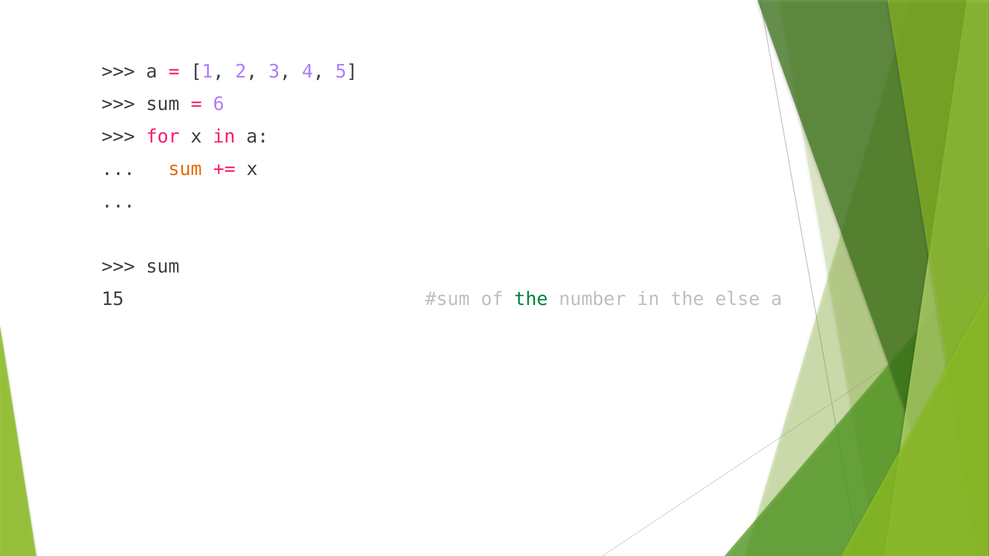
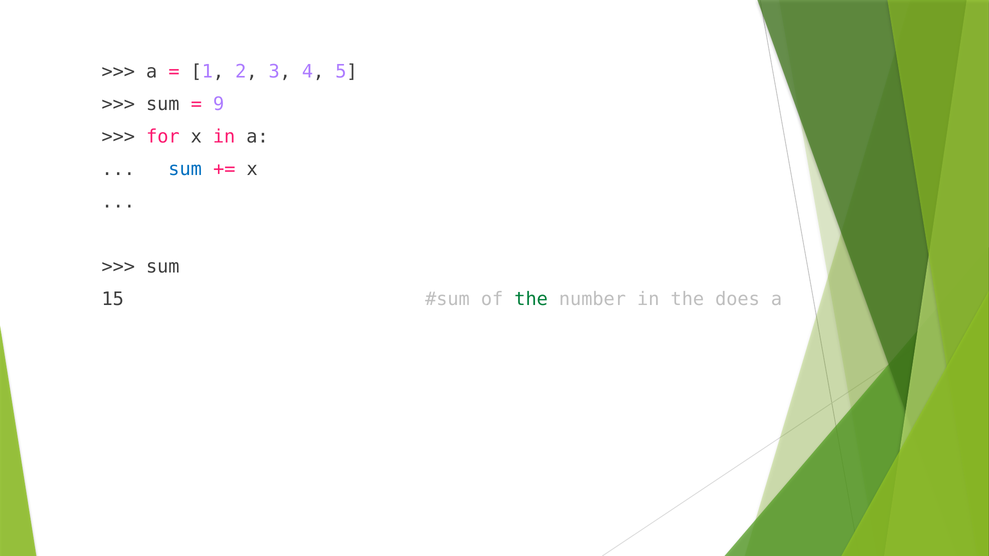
6: 6 -> 9 (219, 104)
sum colour: orange -> blue (185, 169)
else: else -> does (737, 299)
